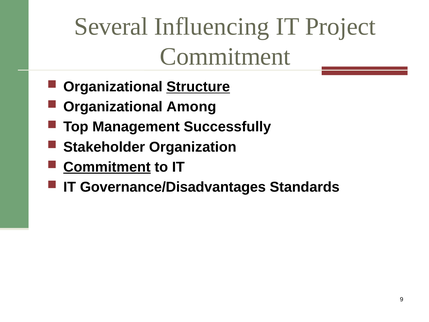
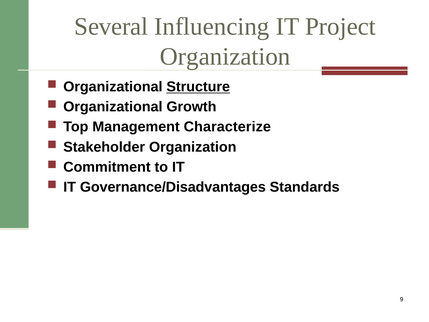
Commitment: Commitment -> Organization (225, 57)
Among: Among -> Growth (191, 107)
Successfully: Successfully -> Characterize (227, 127)
Commitment underline: present -> none (107, 167)
